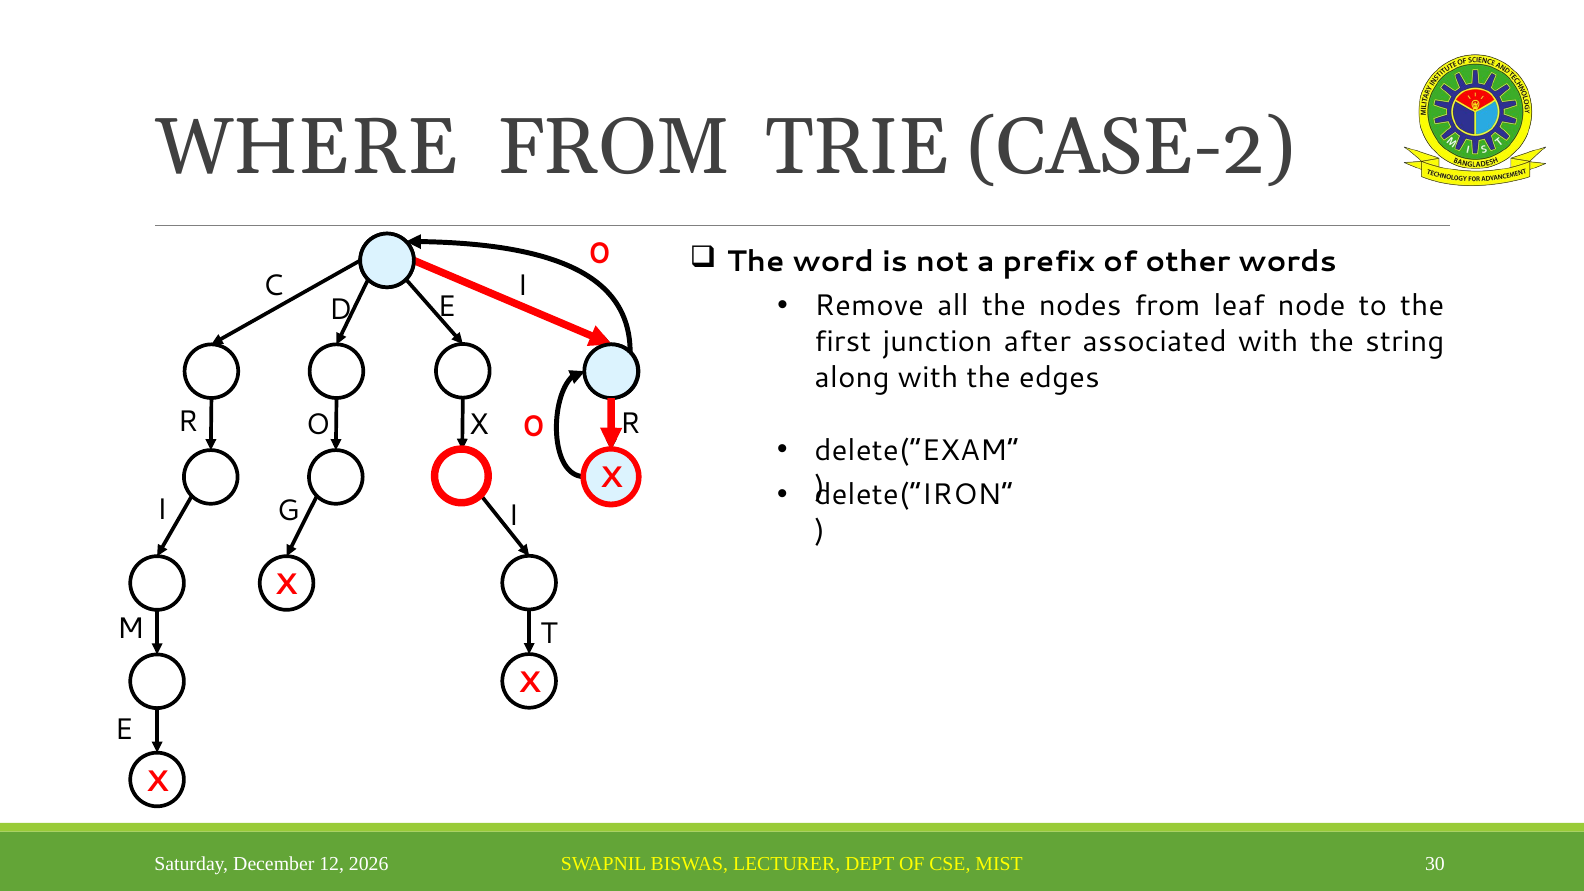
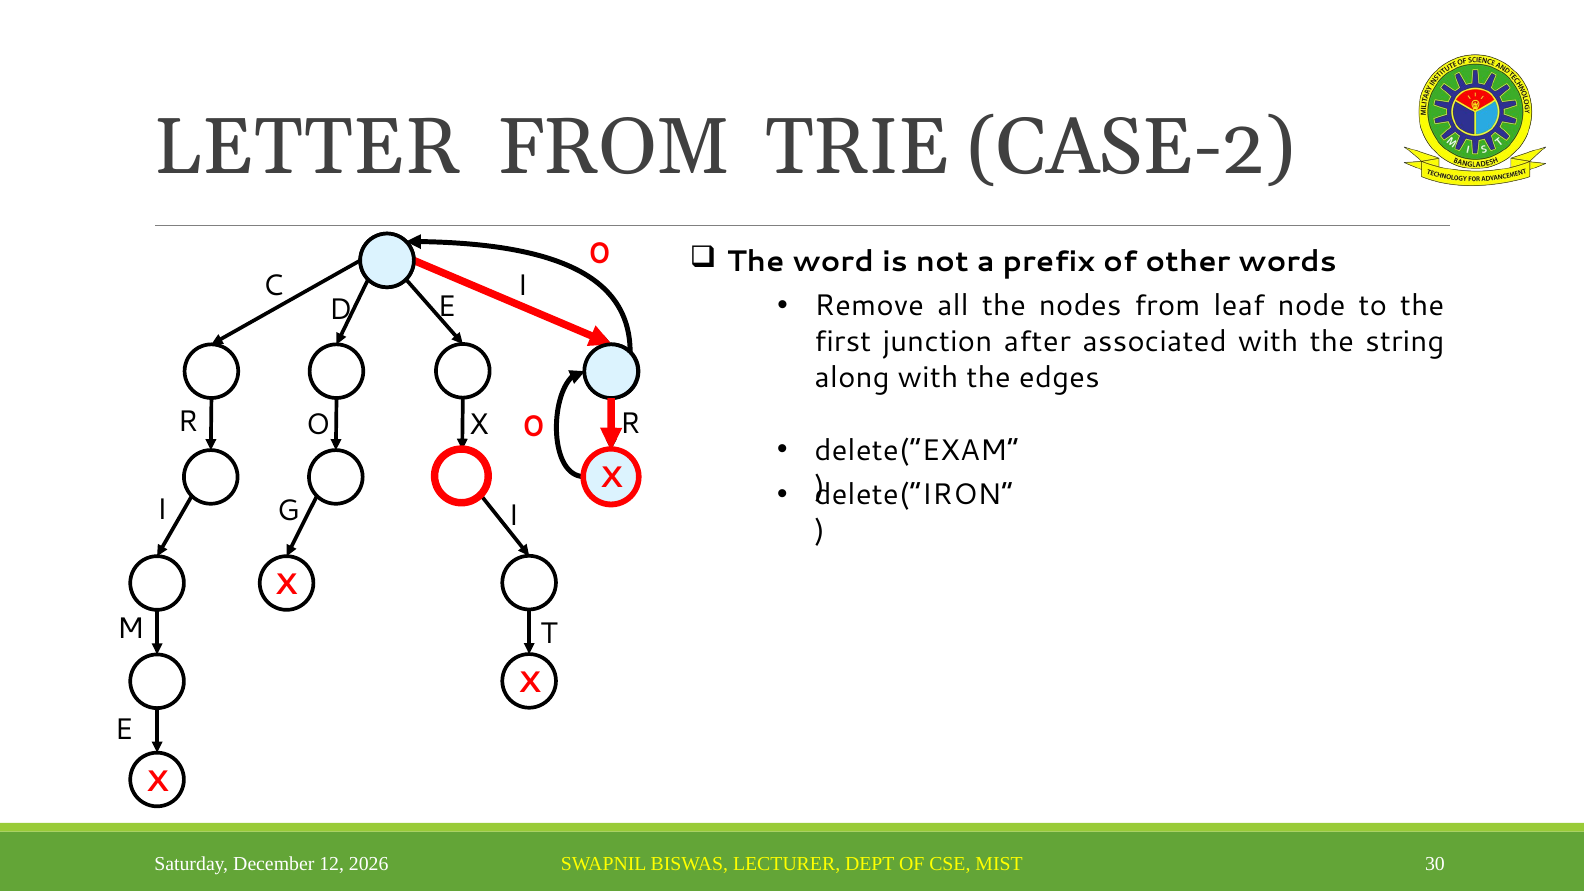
WHERE: WHERE -> LETTER (308, 147)
